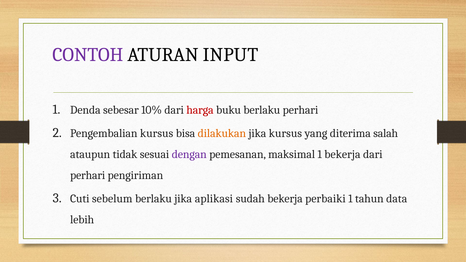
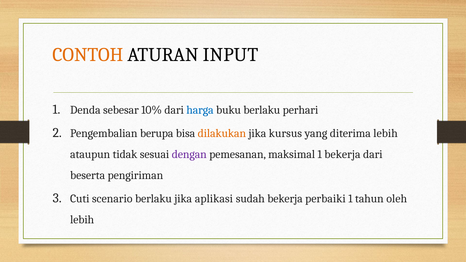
CONTOH colour: purple -> orange (88, 55)
harga colour: red -> blue (200, 110)
Pengembalian kursus: kursus -> berupa (157, 133)
diterima salah: salah -> lebih (386, 133)
perhari: perhari -> beserta (88, 175)
sebelum: sebelum -> scenario (112, 199)
data: data -> oleh (397, 199)
